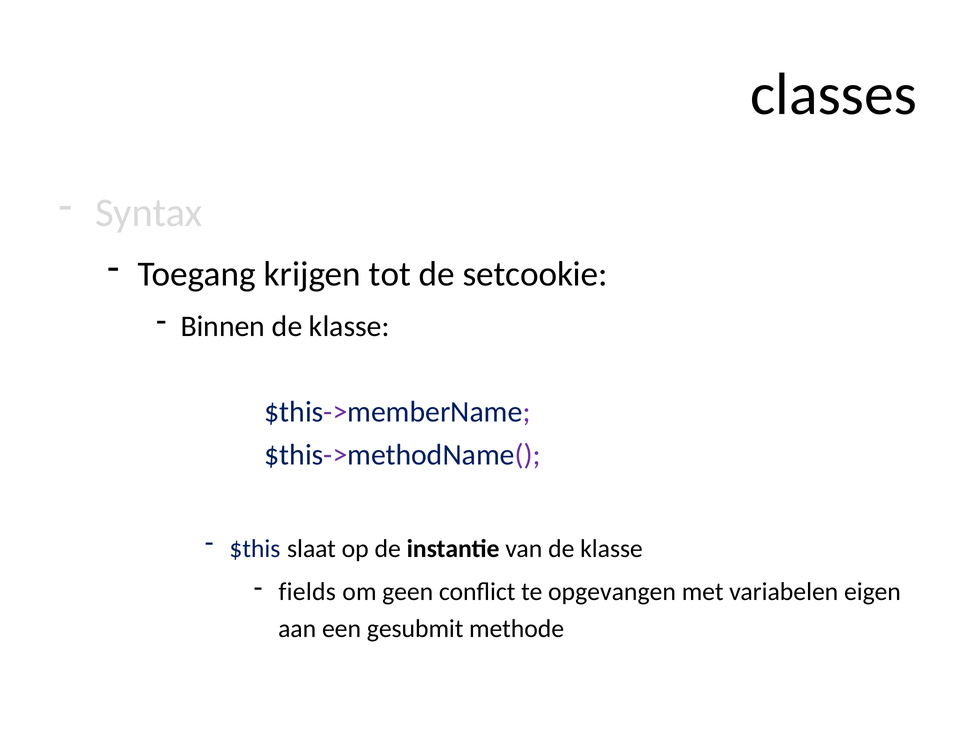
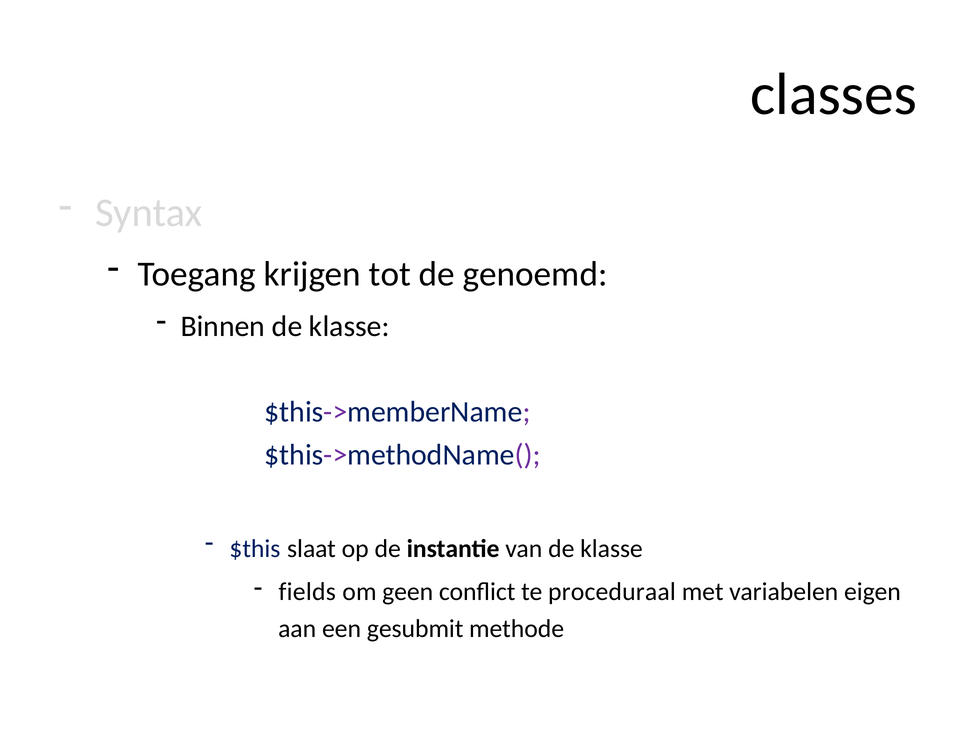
setcookie: setcookie -> genoemd (535, 274)
opgevangen: opgevangen -> proceduraal (612, 592)
